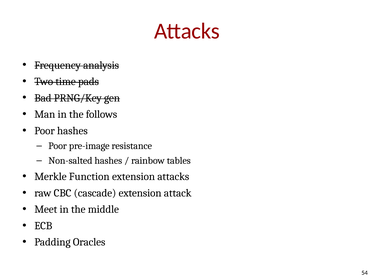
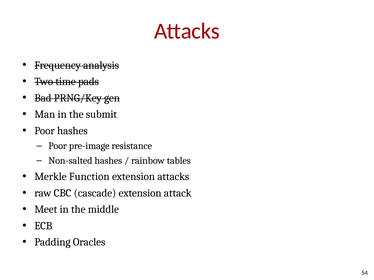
follows: follows -> submit (101, 115)
